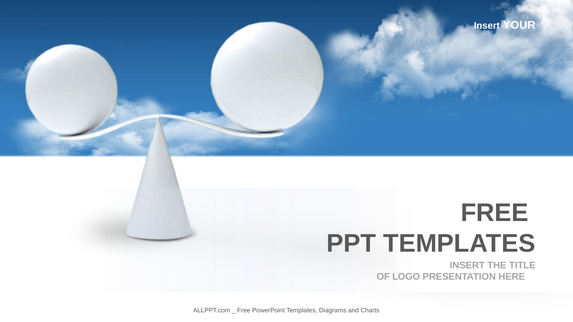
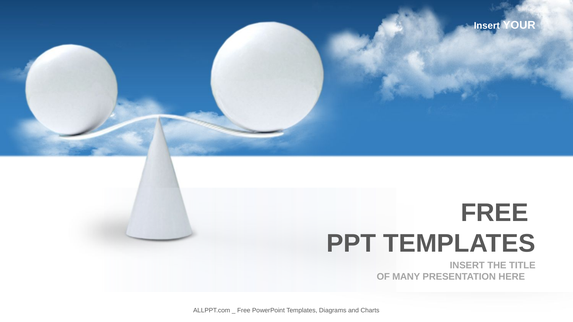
LOGO: LOGO -> MANY (406, 277)
